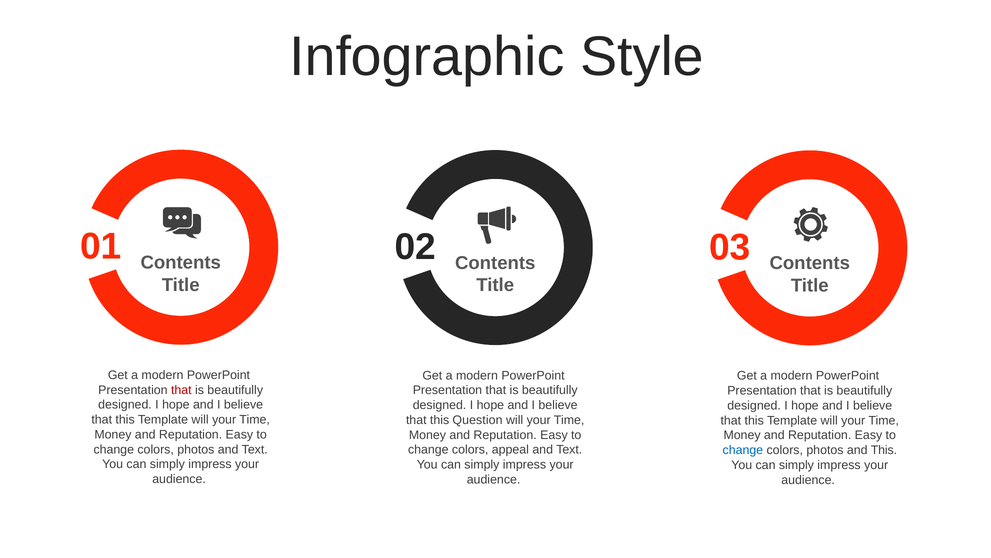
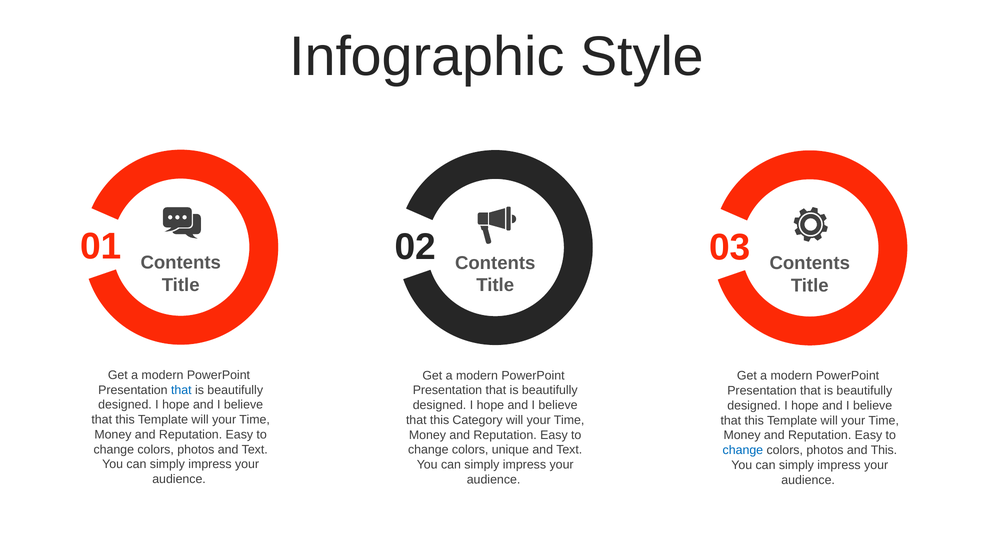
that colour: red -> blue (181, 390)
Question: Question -> Category (478, 420)
appeal: appeal -> unique (510, 449)
